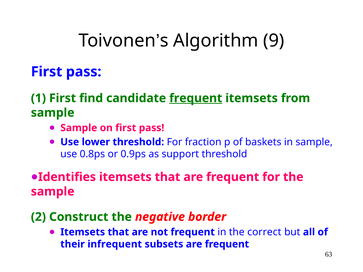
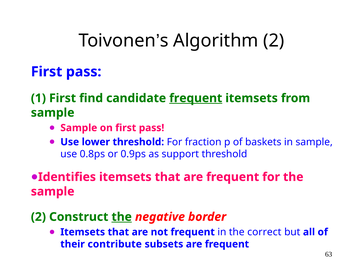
Algorithm 9: 9 -> 2 (274, 41)
the underline: none -> present (122, 217)
infrequent: infrequent -> contribute (115, 244)
